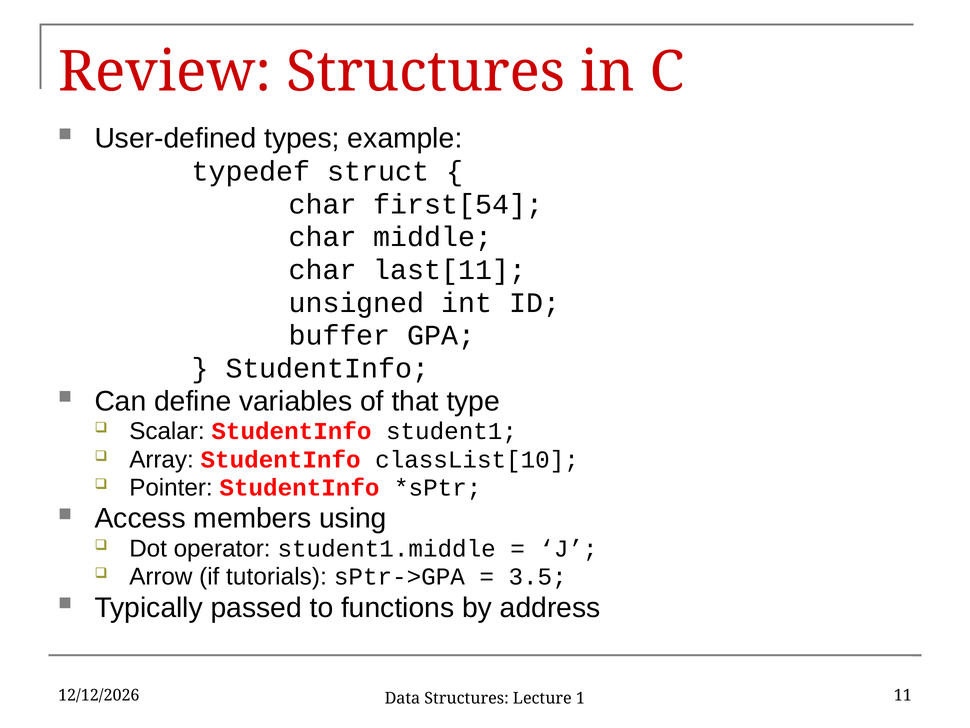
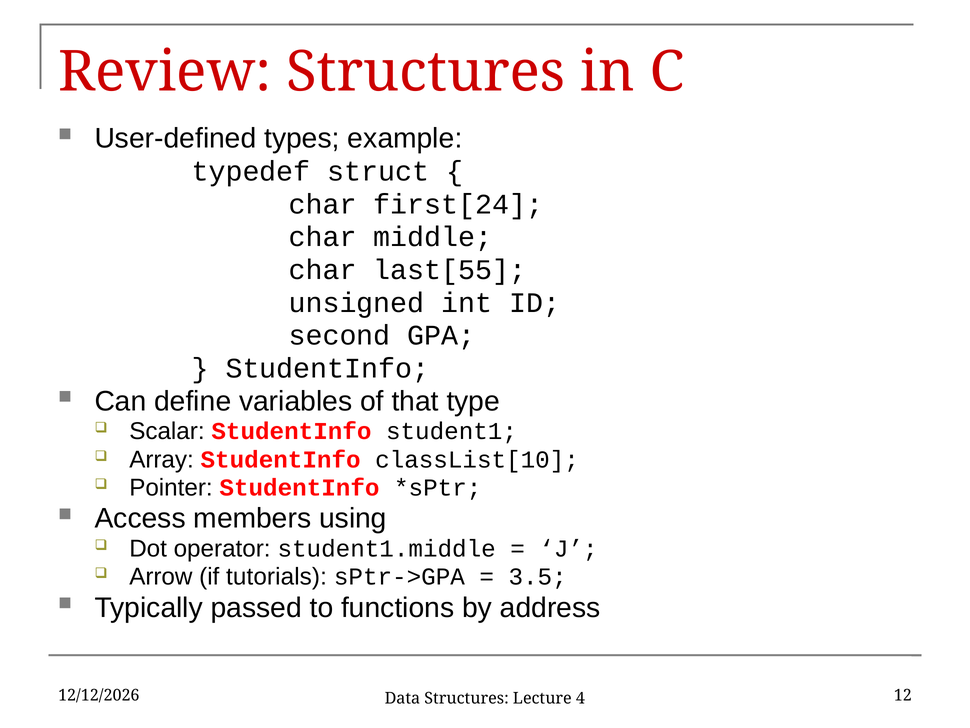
first[54: first[54 -> first[24 (458, 204)
last[11: last[11 -> last[55 (450, 270)
buffer: buffer -> second (340, 335)
11: 11 -> 12 (903, 695)
1: 1 -> 4 (580, 698)
